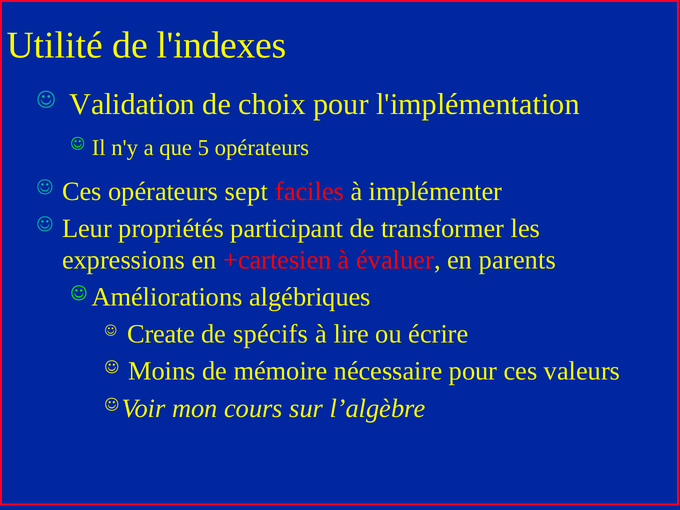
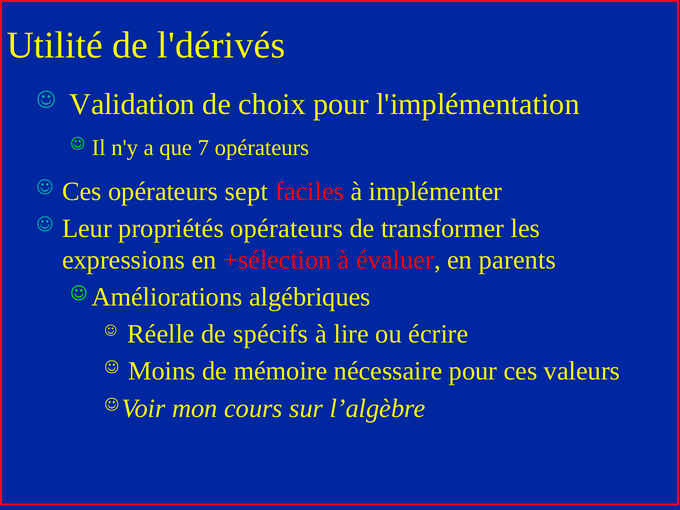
l'indexes: l'indexes -> l'dérivés (221, 45)
5: 5 -> 7 (203, 148)
propriétés participant: participant -> opérateurs (287, 228)
+cartesien: +cartesien -> +sélection (277, 260)
Create: Create -> Réelle (161, 334)
